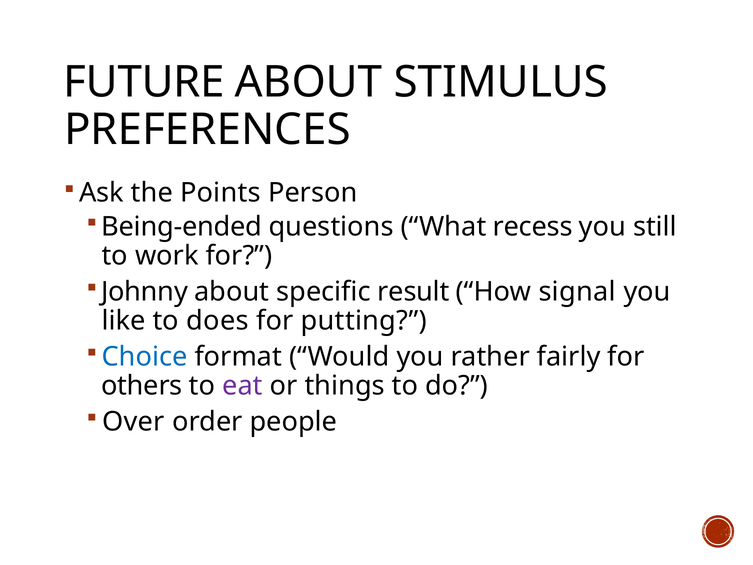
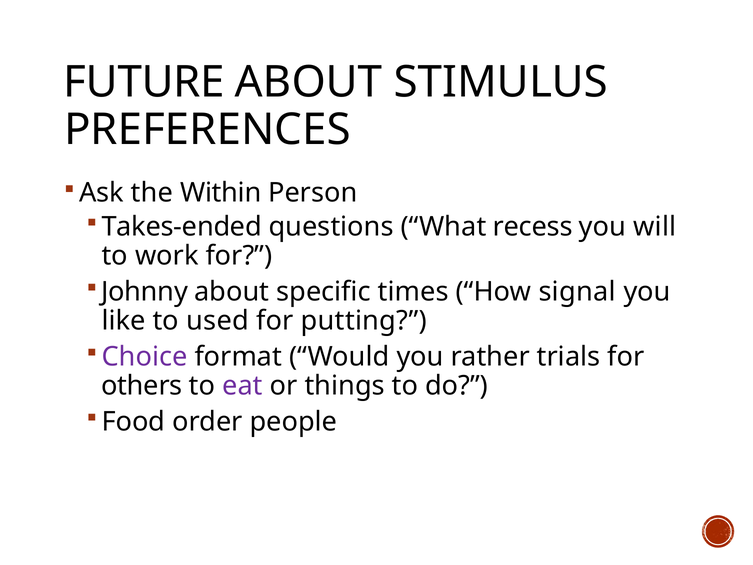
Points: Points -> Within (221, 193)
Being-ended: Being-ended -> Takes-ended (182, 226)
still: still -> will (655, 226)
result: result -> times (413, 291)
does: does -> used (218, 321)
Choice colour: blue -> purple (145, 356)
fairly: fairly -> trials (569, 356)
Over: Over -> Food (133, 421)
